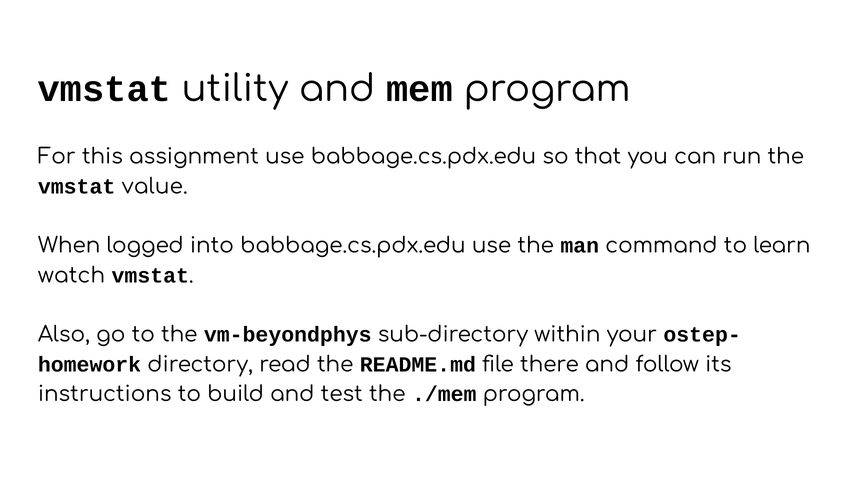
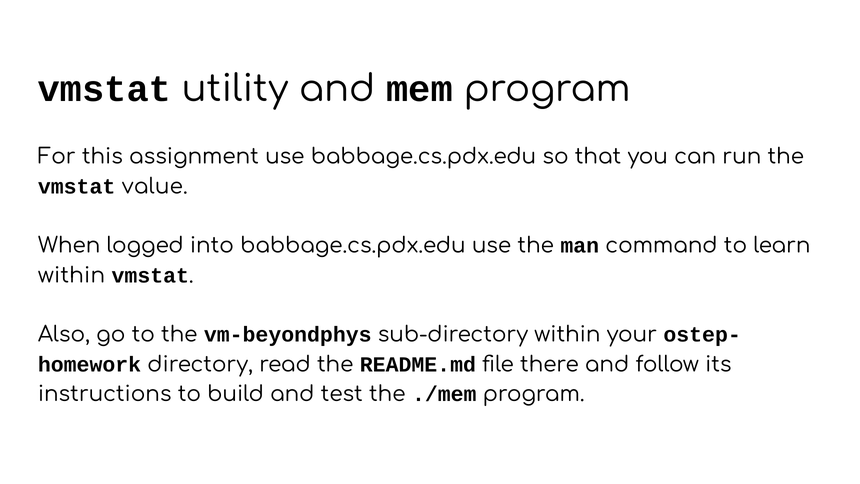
watch: watch -> within (72, 275)
